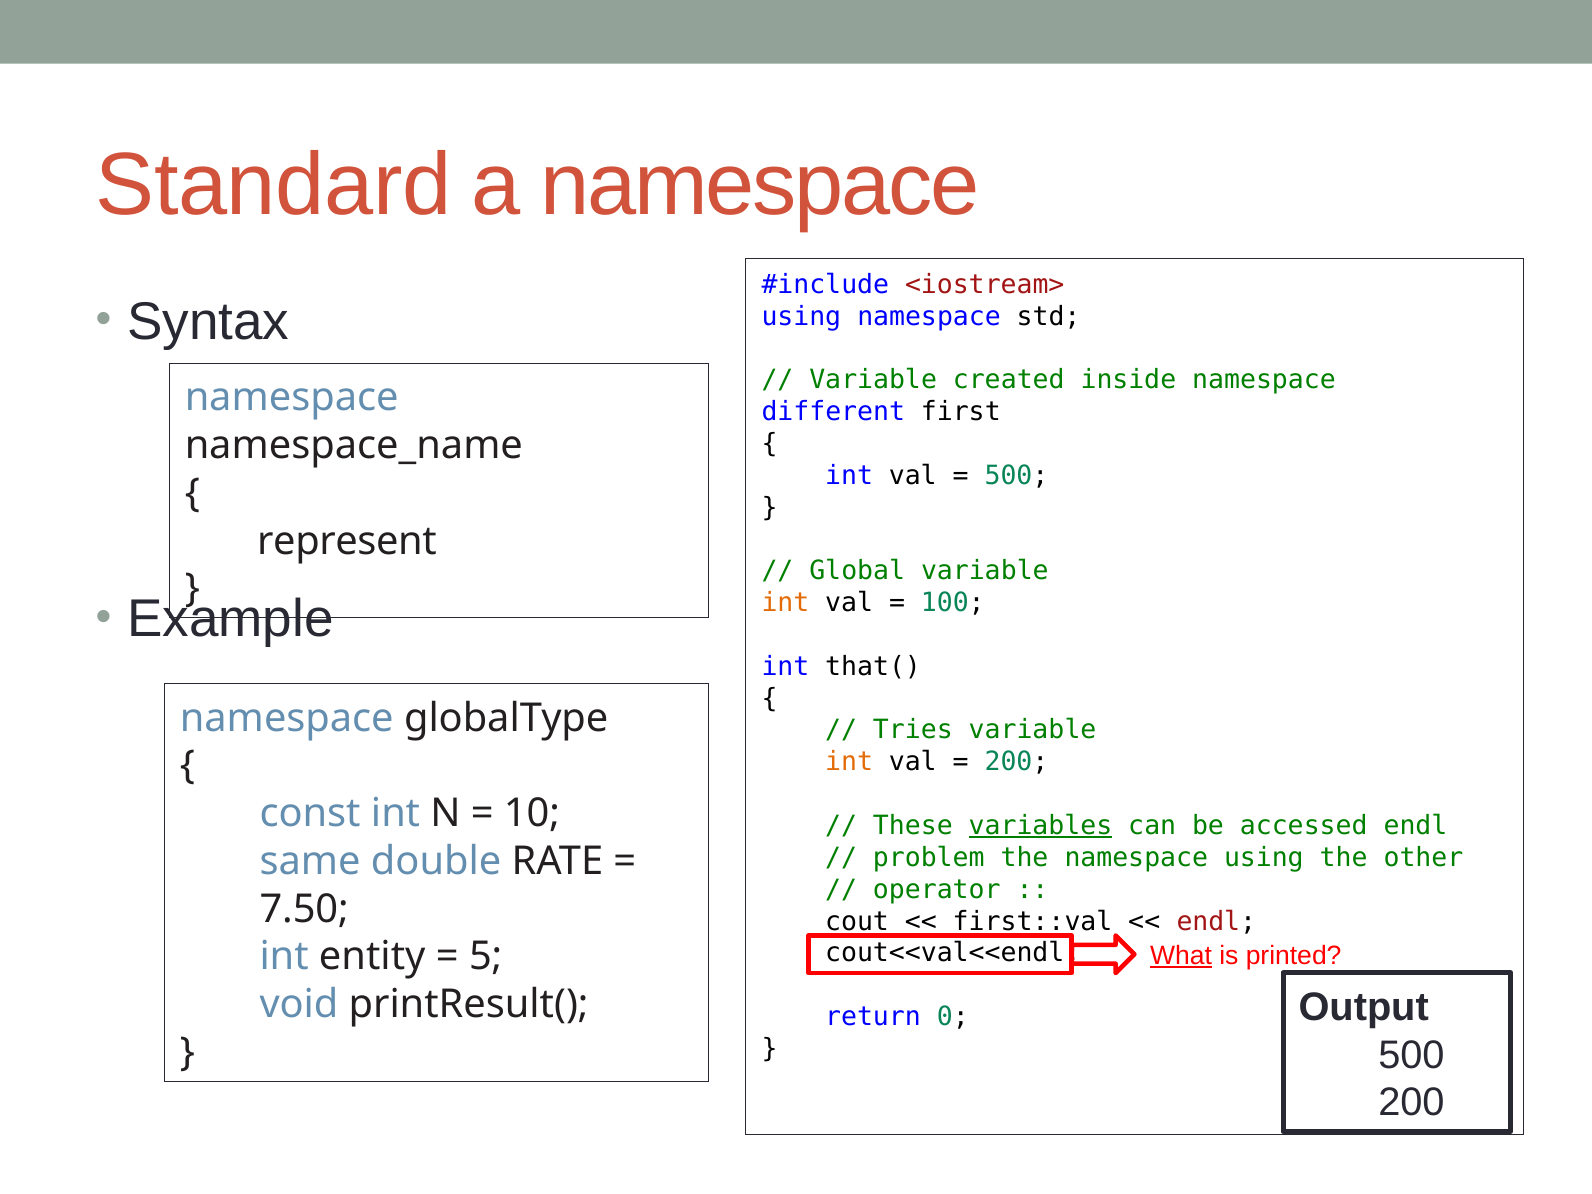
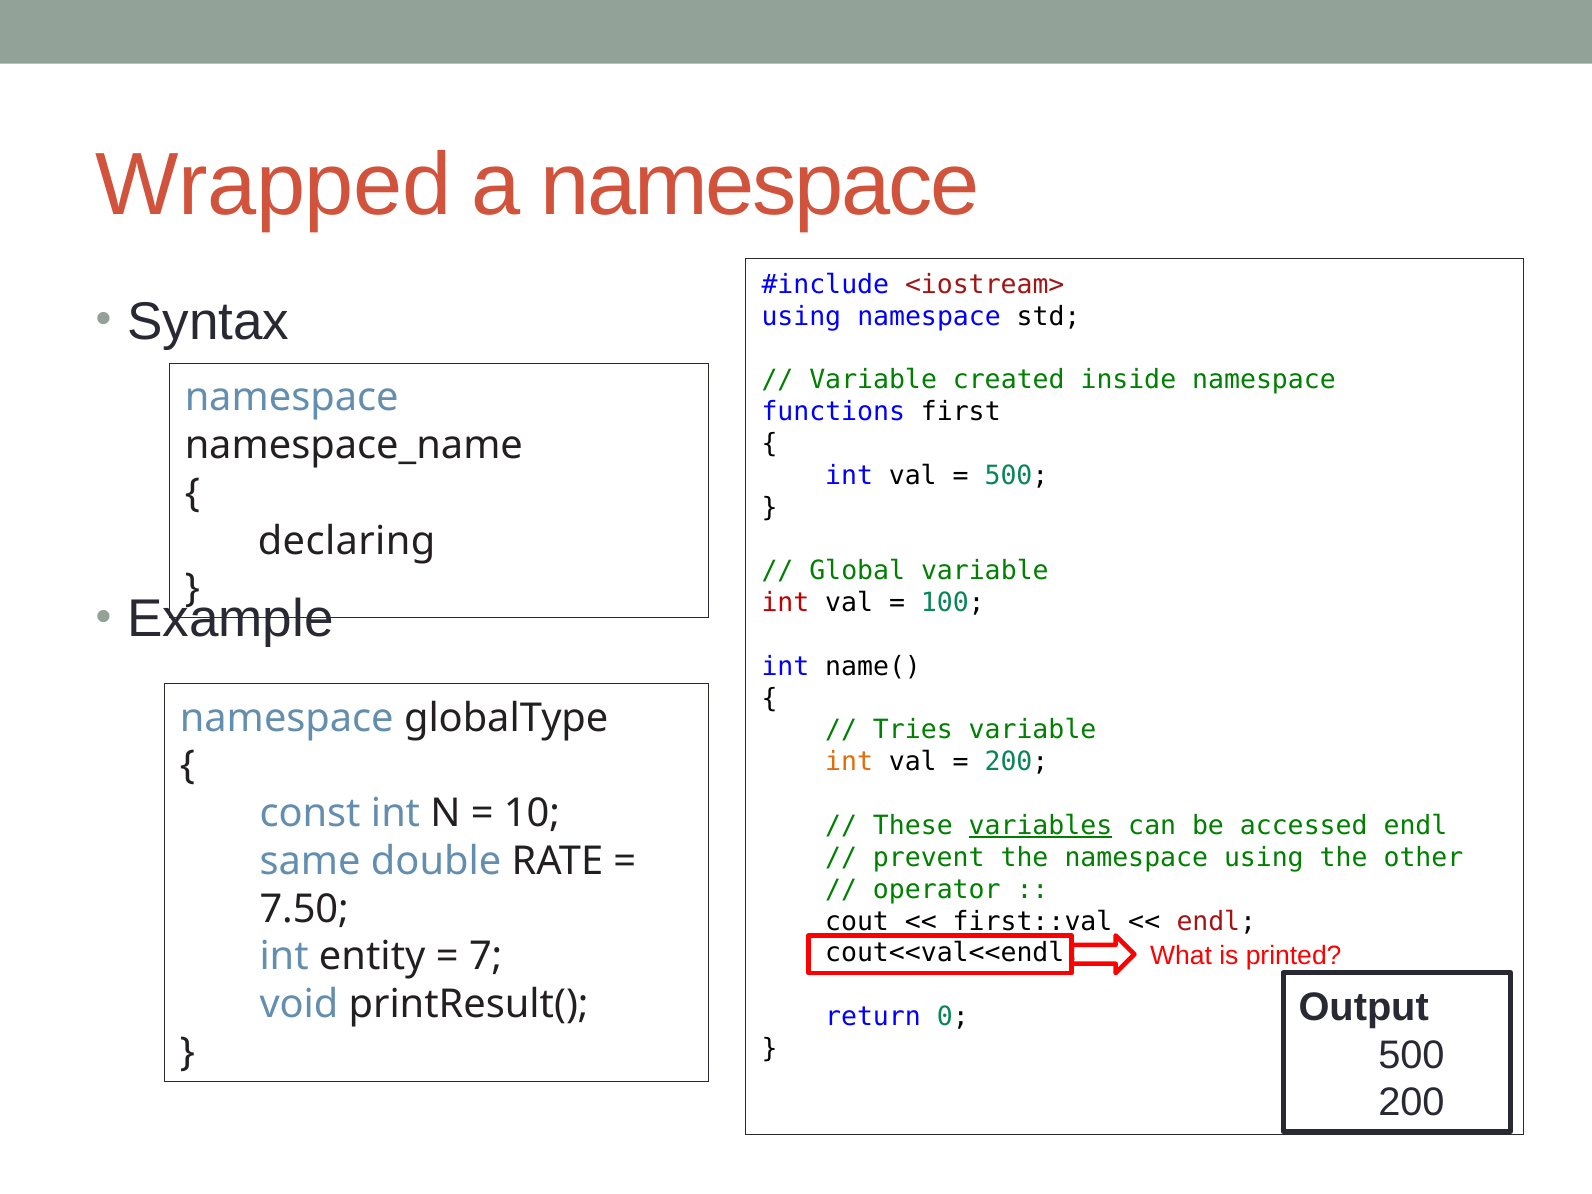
Standard: Standard -> Wrapped (274, 185)
different: different -> functions (833, 412)
represent: represent -> declaring (347, 541)
int colour: orange -> red (785, 603)
that(: that( -> name( (873, 667)
problem: problem -> prevent (929, 858)
What underline: present -> none (1181, 956)
5: 5 -> 7 (486, 957)
